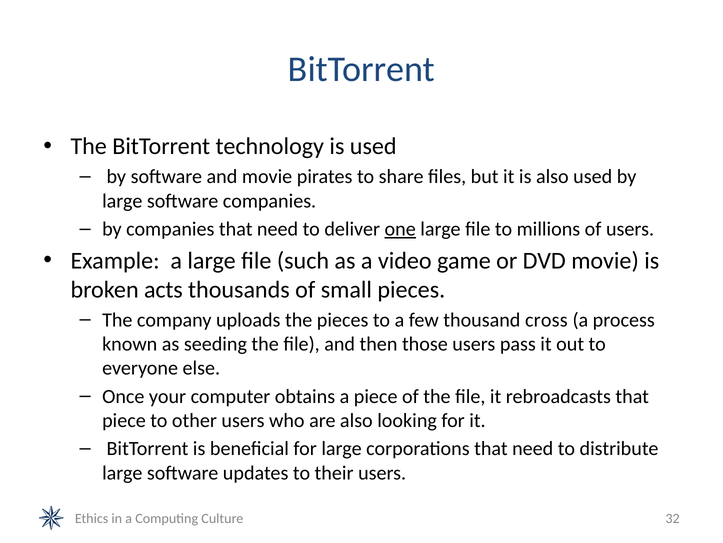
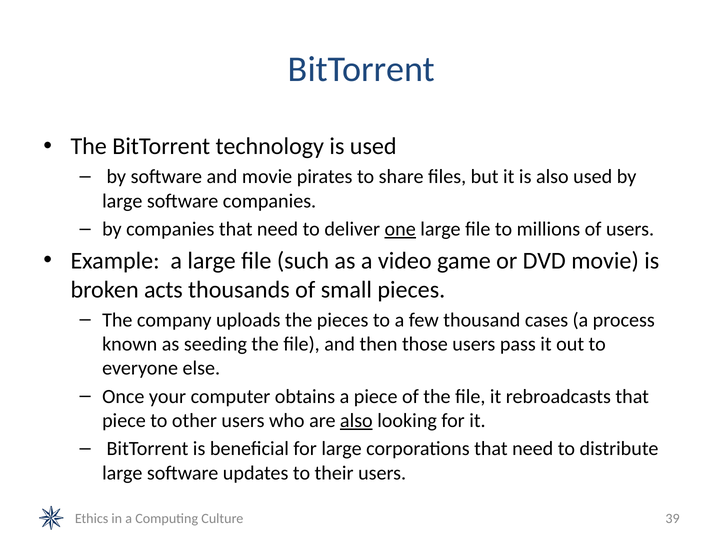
cross: cross -> cases (547, 320)
also underline: none -> present (356, 420)
32: 32 -> 39 (673, 518)
